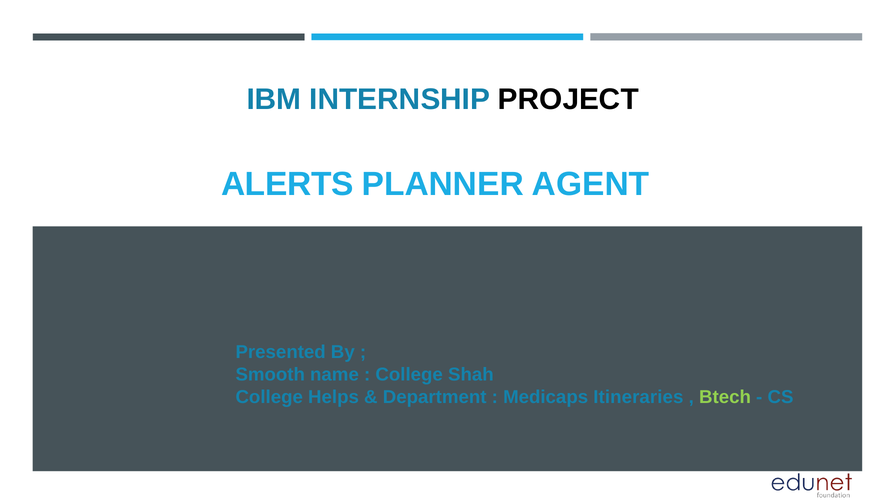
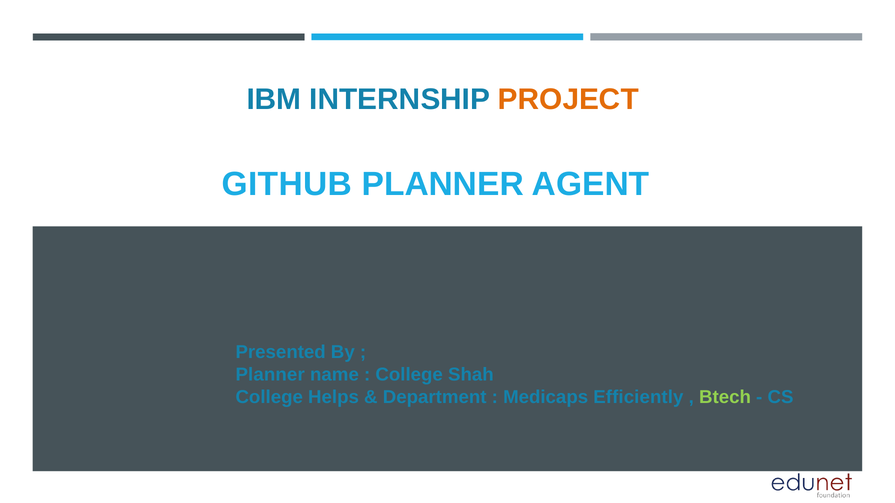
PROJECT colour: black -> orange (568, 99)
ALERTS: ALERTS -> GITHUB (287, 184)
Smooth: Smooth -> Planner (270, 375)
Itineraries: Itineraries -> Efficiently (638, 397)
